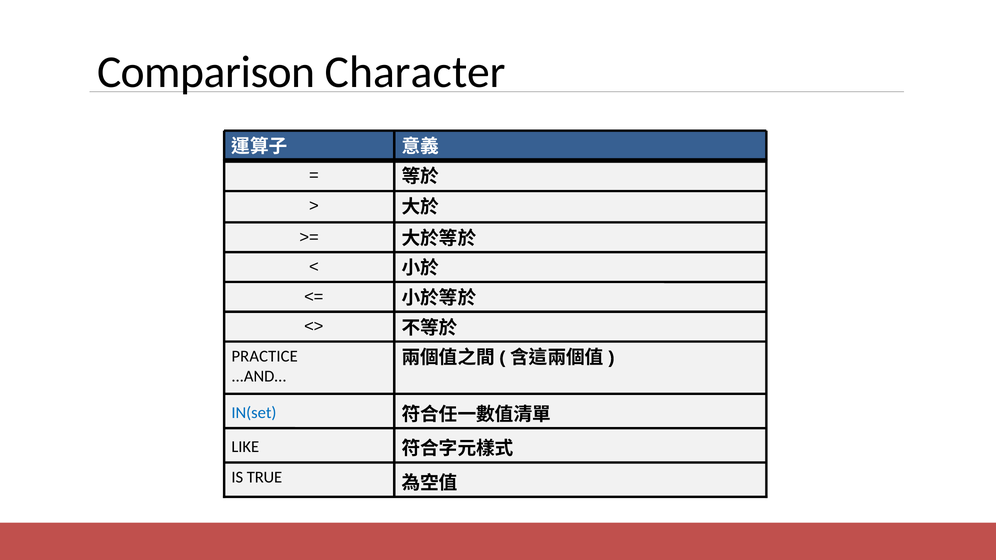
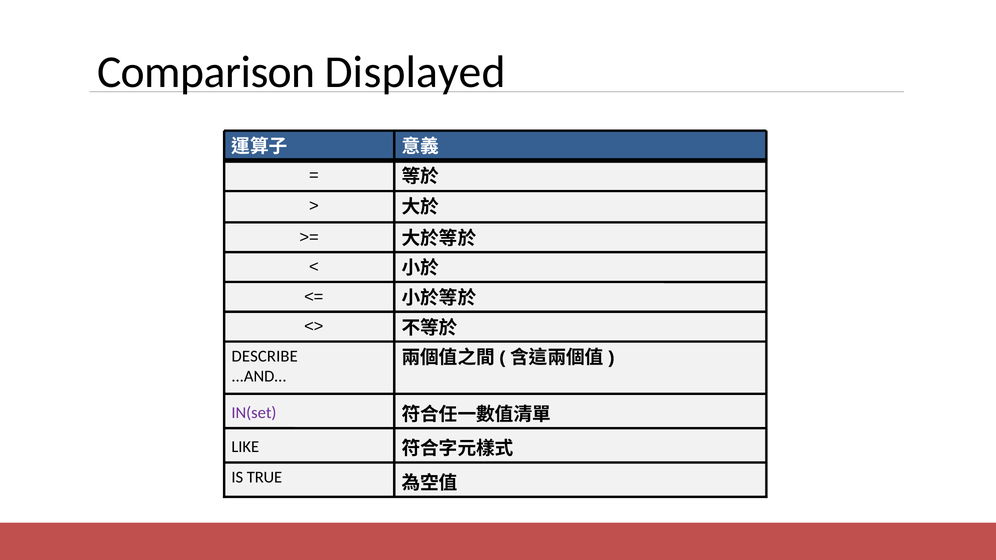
Character: Character -> Displayed (415, 72)
PRACTICE: PRACTICE -> DESCRIBE (265, 357)
IN(set colour: blue -> purple (254, 413)
